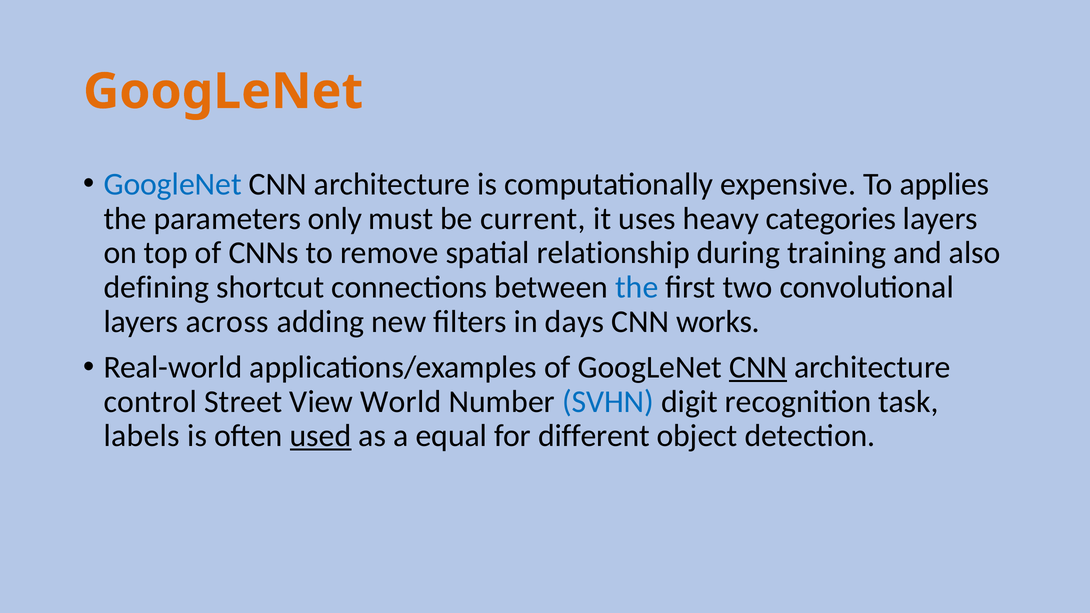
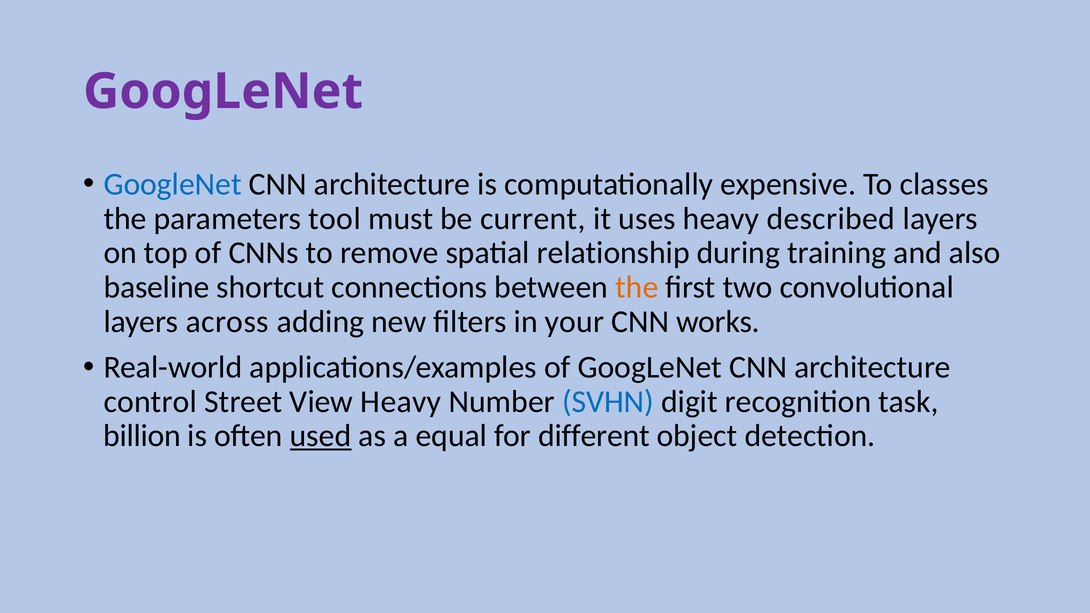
GoogLeNet colour: orange -> purple (223, 92)
applies: applies -> classes (944, 184)
only: only -> tool (335, 219)
categories: categories -> described (831, 219)
defining: defining -> baseline (156, 287)
the colour: blue -> orange (637, 287)
days: days -> your (574, 322)
CNN underline: present -> none (758, 367)
View World: World -> Heavy (401, 402)
labels: labels -> billion (142, 436)
